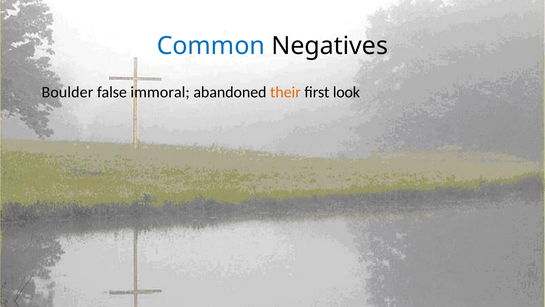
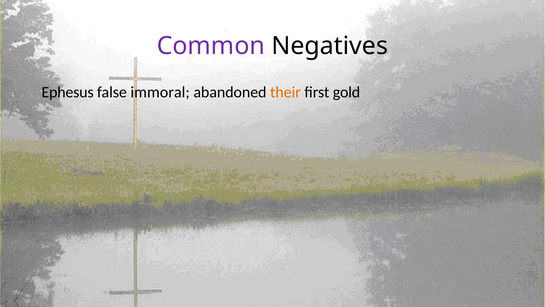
Common colour: blue -> purple (211, 46)
Boulder: Boulder -> Ephesus (68, 92)
look: look -> gold (346, 92)
